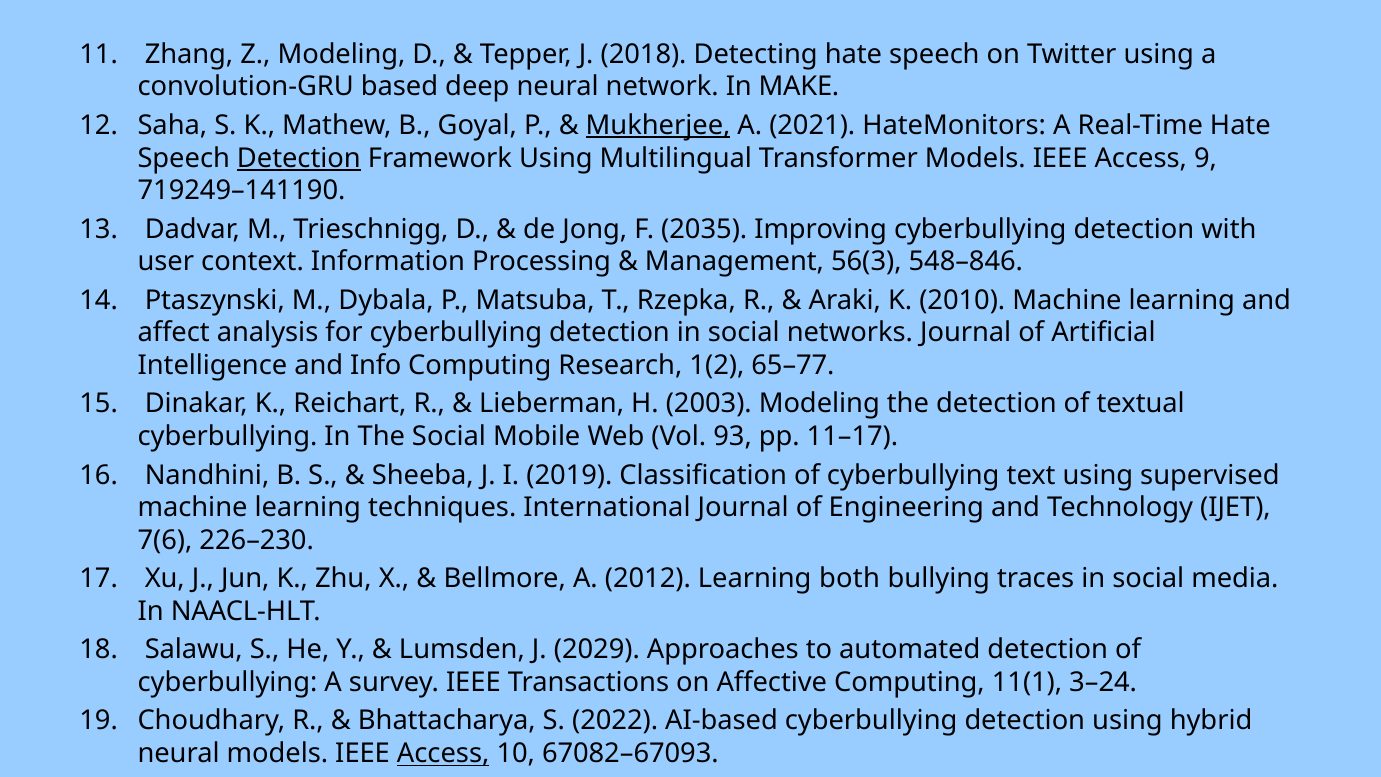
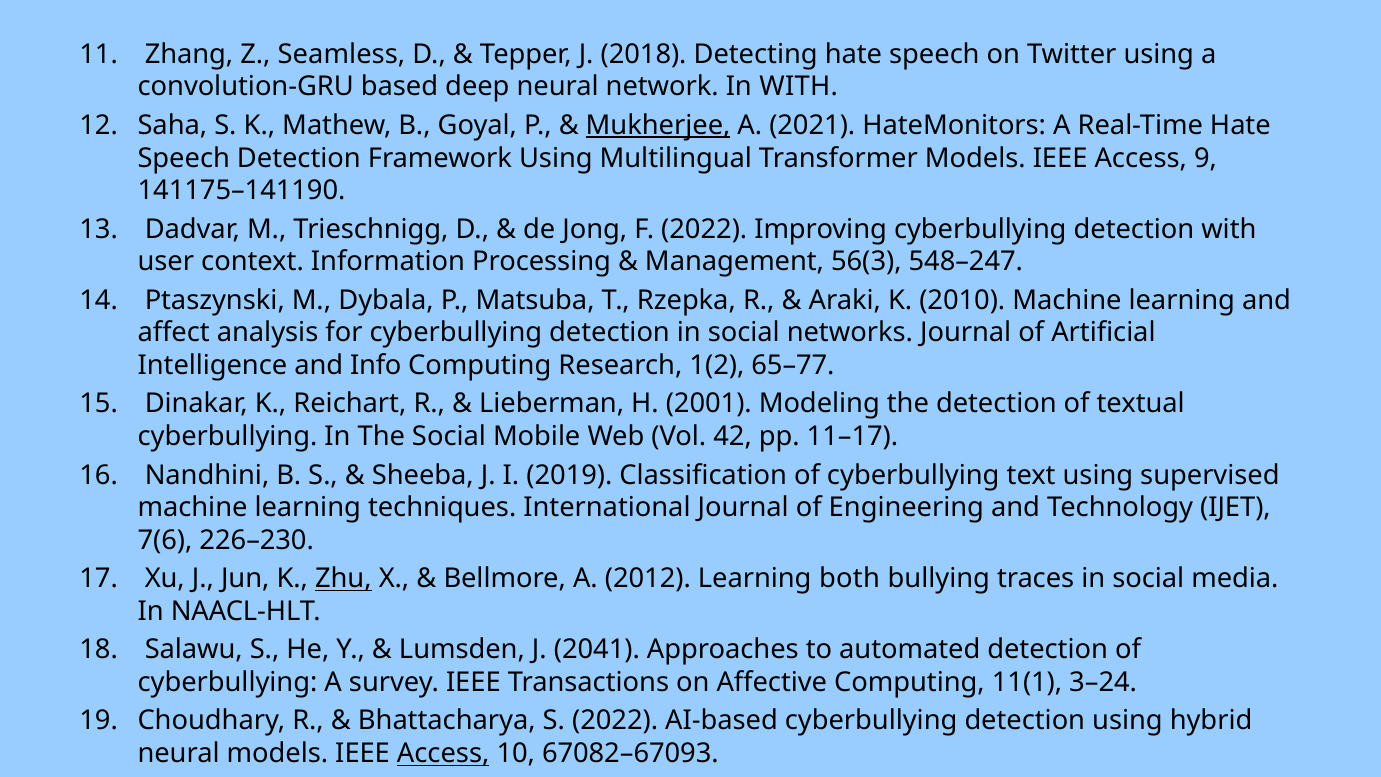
Z Modeling: Modeling -> Seamless (341, 54)
In MAKE: MAKE -> WITH (799, 87)
Detection underline: present -> none (299, 158)
719249–141190: 719249–141190 -> 141175–141190 (242, 191)
F 2035: 2035 -> 2022 (704, 229)
548–846: 548–846 -> 548–247 (966, 262)
2003: 2003 -> 2001 (709, 404)
93: 93 -> 42 (733, 437)
Zhu underline: none -> present (343, 579)
2029: 2029 -> 2041 (597, 650)
